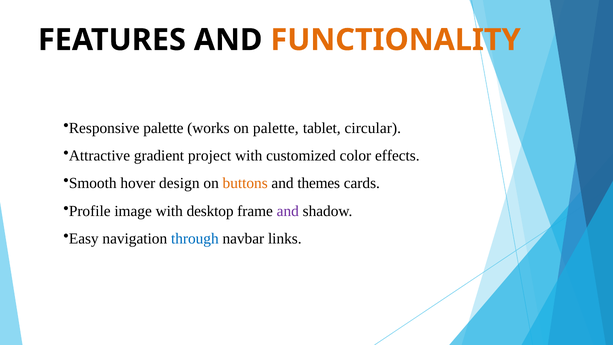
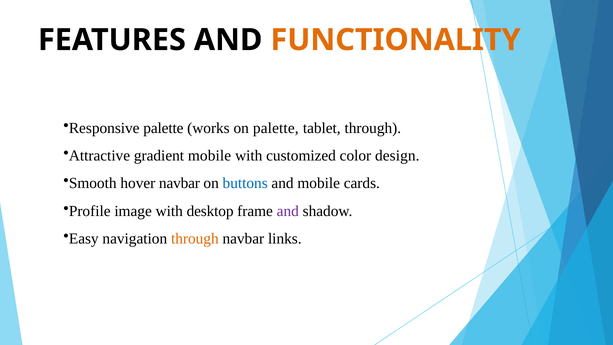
tablet circular: circular -> through (373, 128)
gradient project: project -> mobile (210, 156)
effects: effects -> design (397, 156)
hover design: design -> navbar (179, 183)
buttons colour: orange -> blue (245, 183)
and themes: themes -> mobile (319, 183)
through colour: blue -> orange (195, 238)
